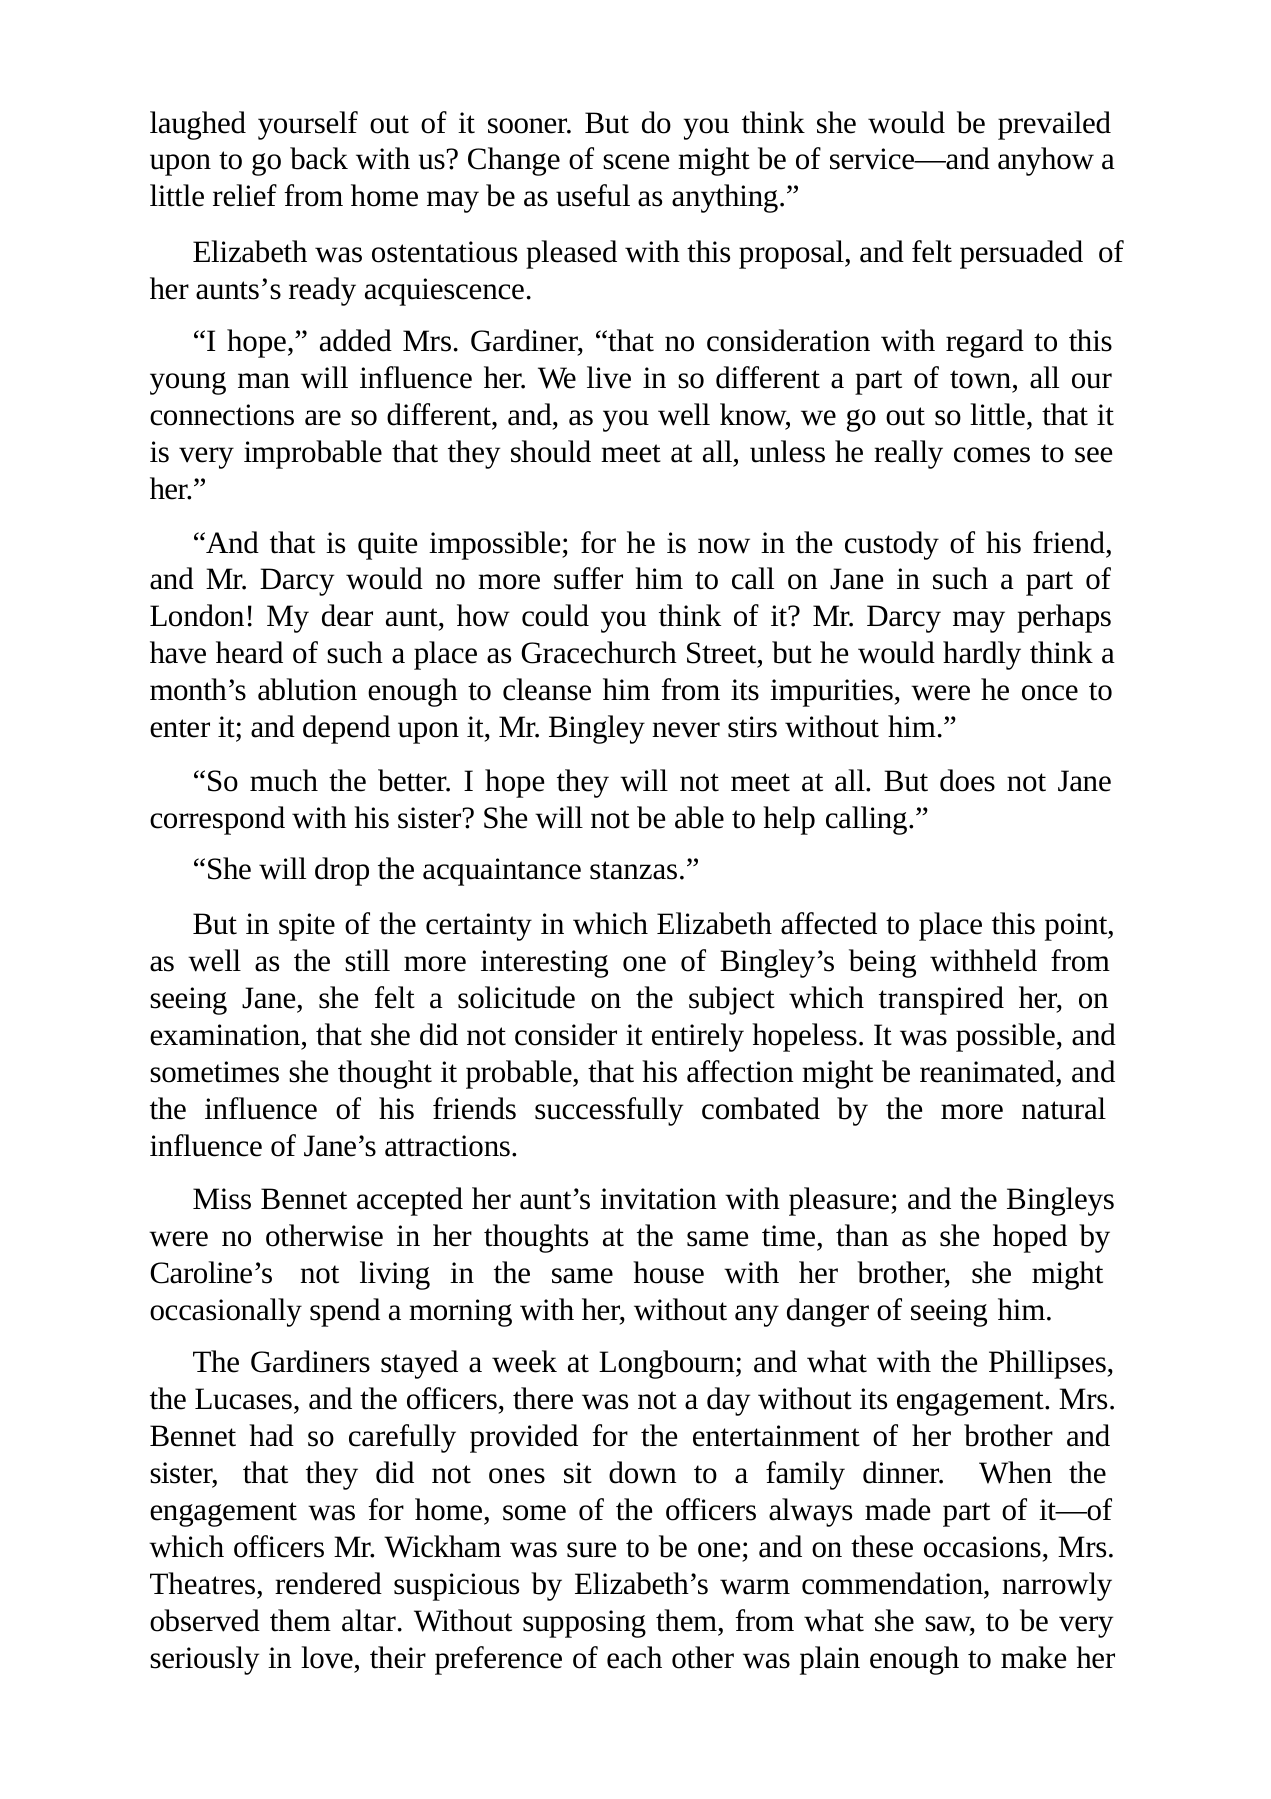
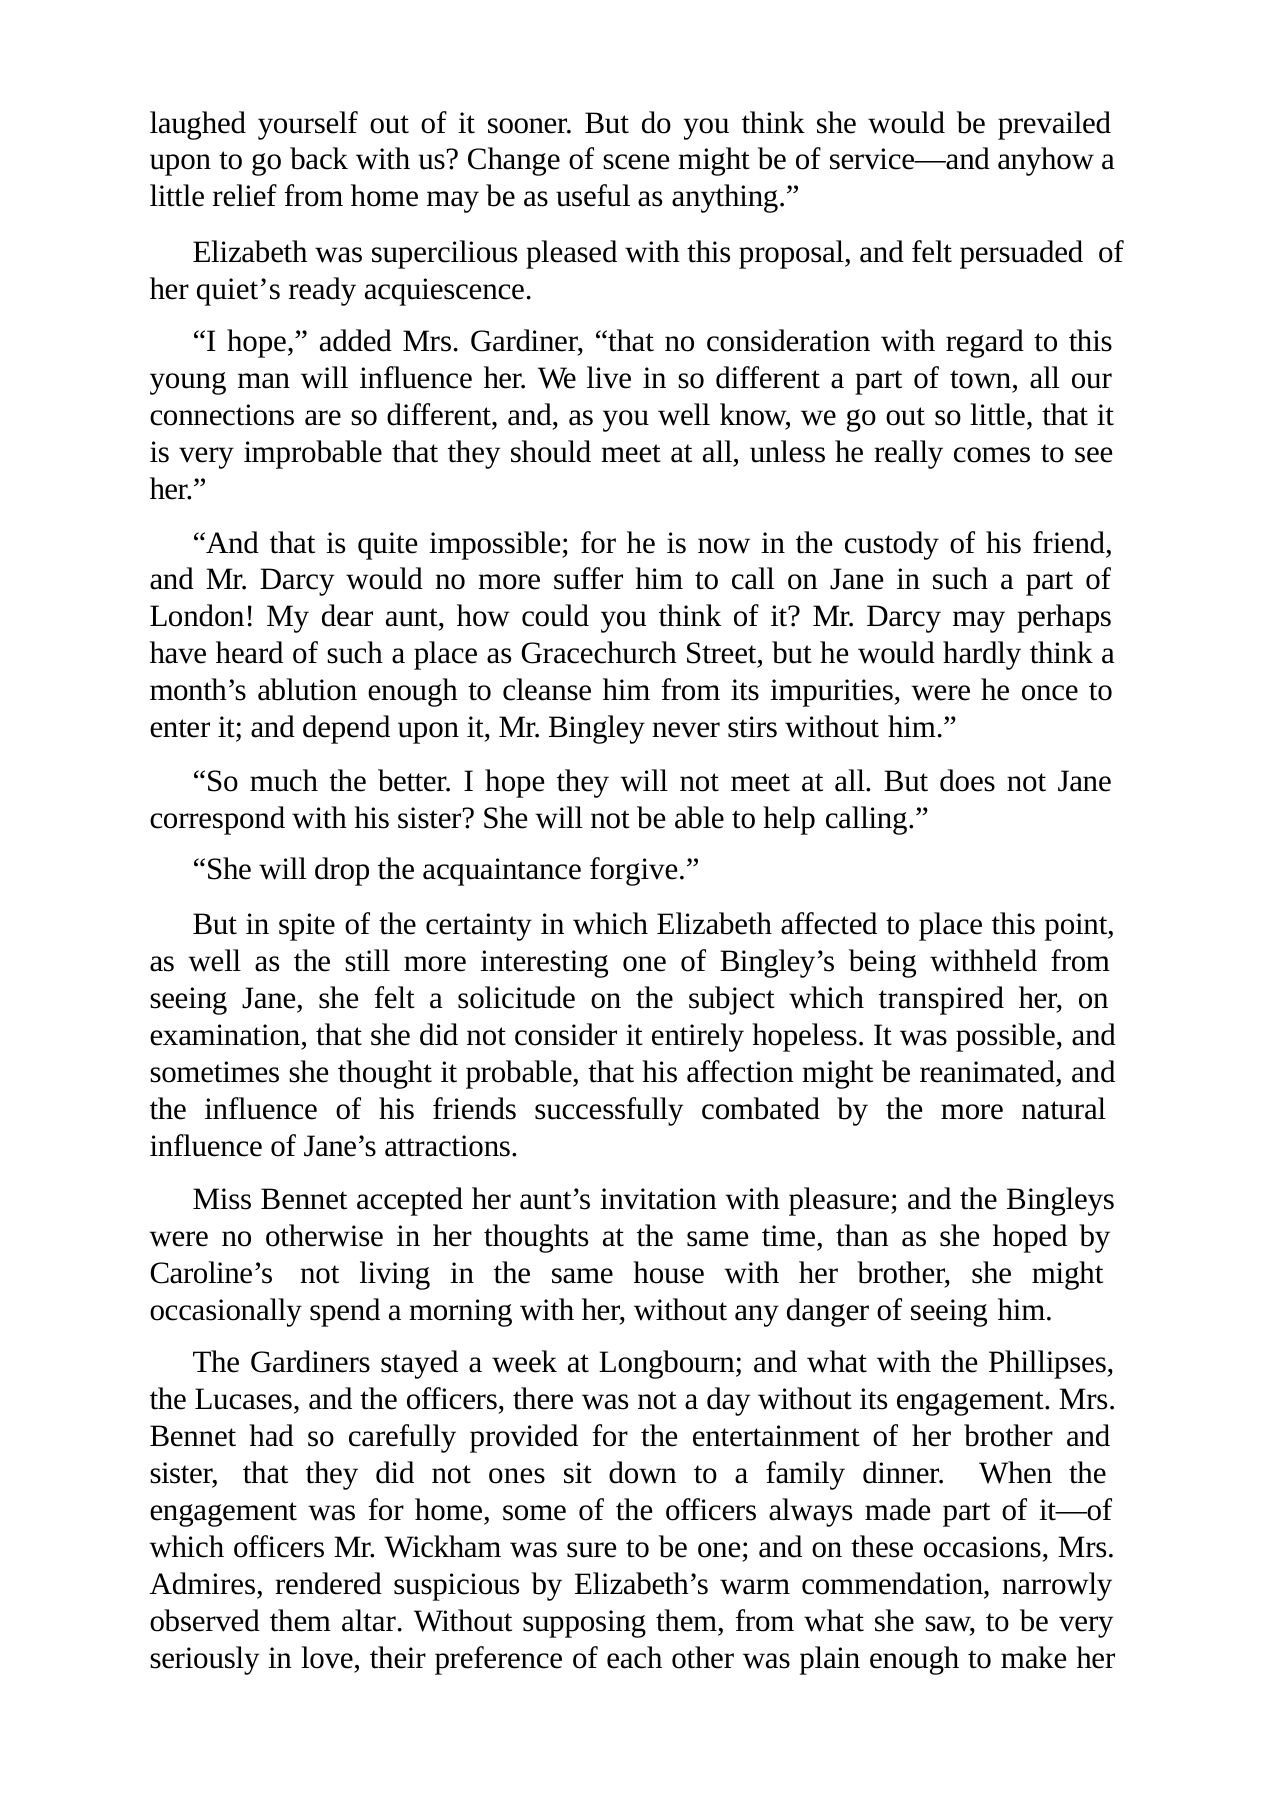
ostentatious: ostentatious -> supercilious (445, 252)
aunts’s: aunts’s -> quiet’s (238, 289)
stanzas: stanzas -> forgive (644, 869)
Theatres: Theatres -> Admires (207, 1584)
